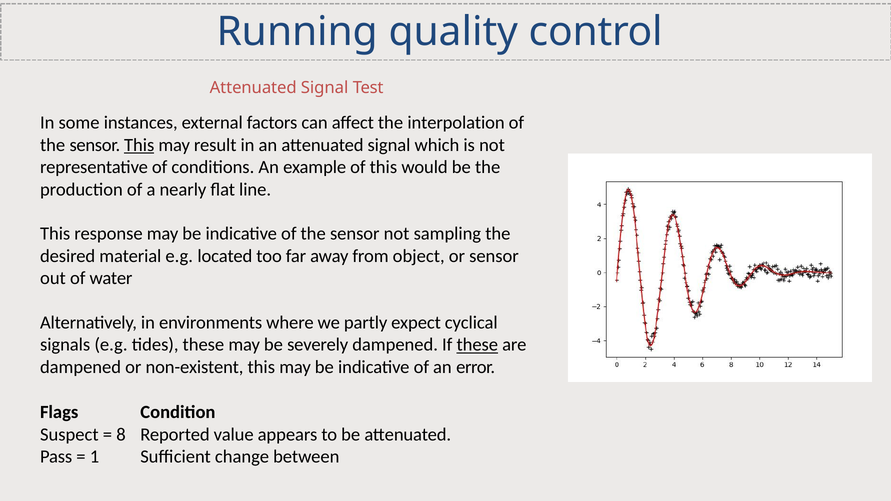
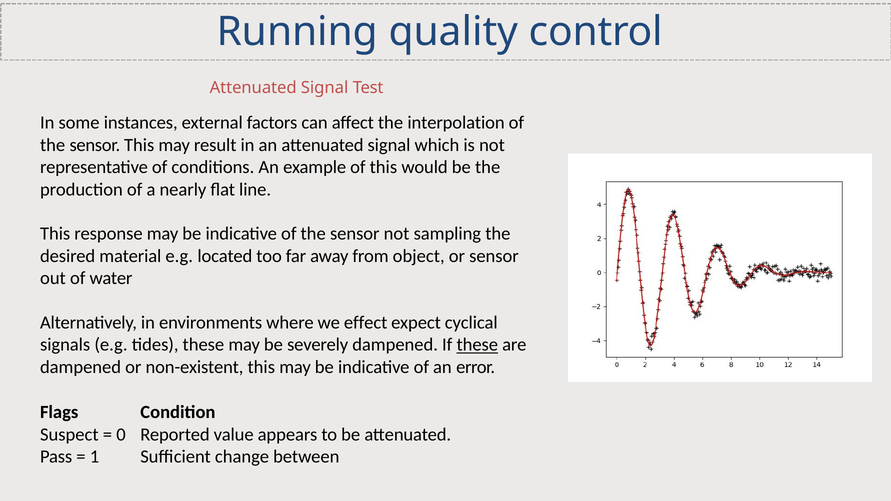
This underline: present -> none (139, 145)
partly: partly -> effect (366, 323)
8: 8 -> 0 (121, 435)
